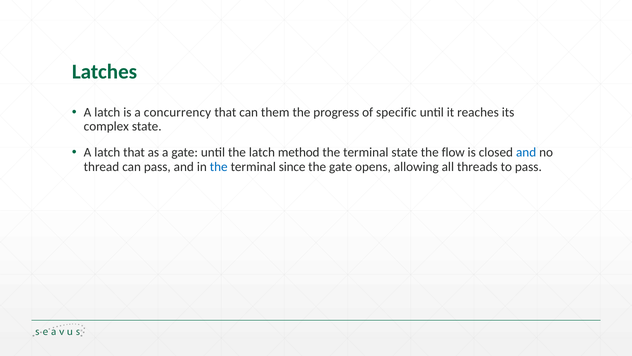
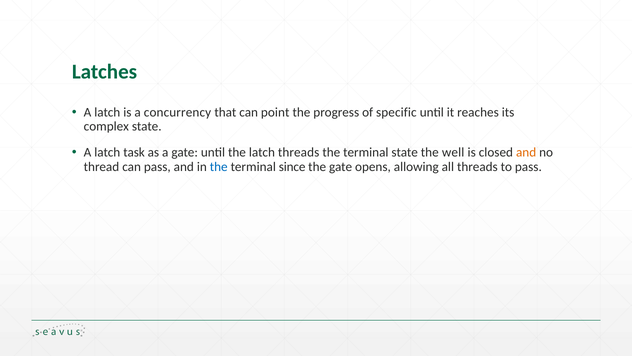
them: them -> point (275, 112)
latch that: that -> task (134, 152)
latch method: method -> threads (299, 152)
flow: flow -> well (453, 152)
and colour: blue -> orange (526, 152)
